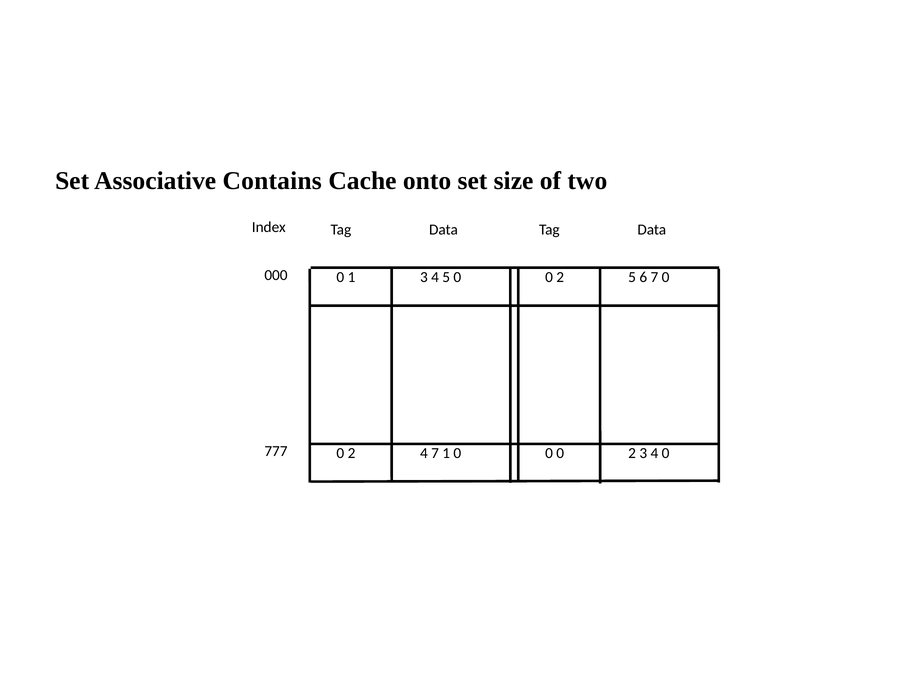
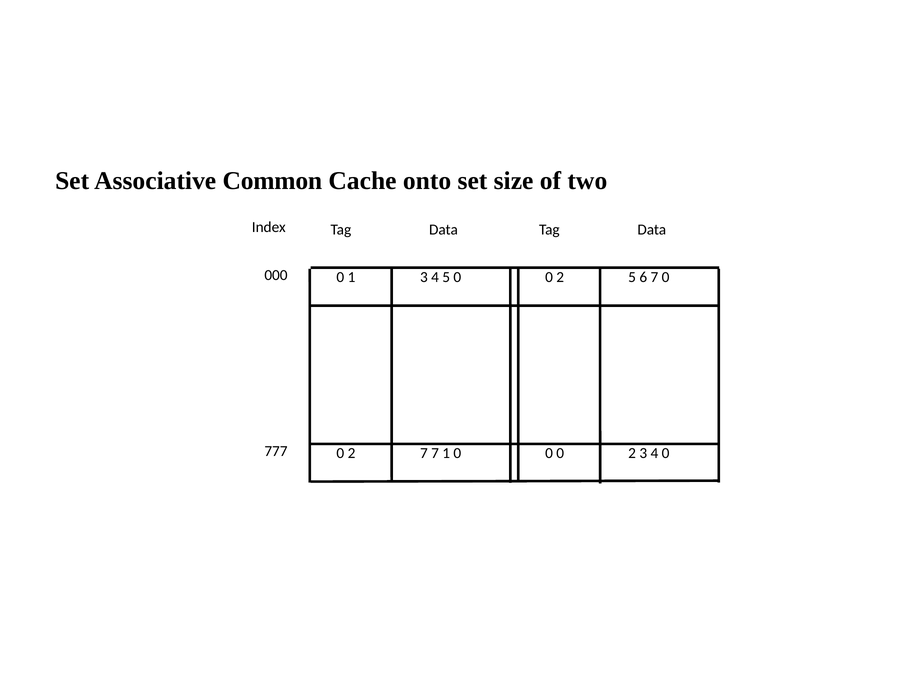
Contains: Contains -> Common (272, 181)
2 4: 4 -> 7 (424, 453)
